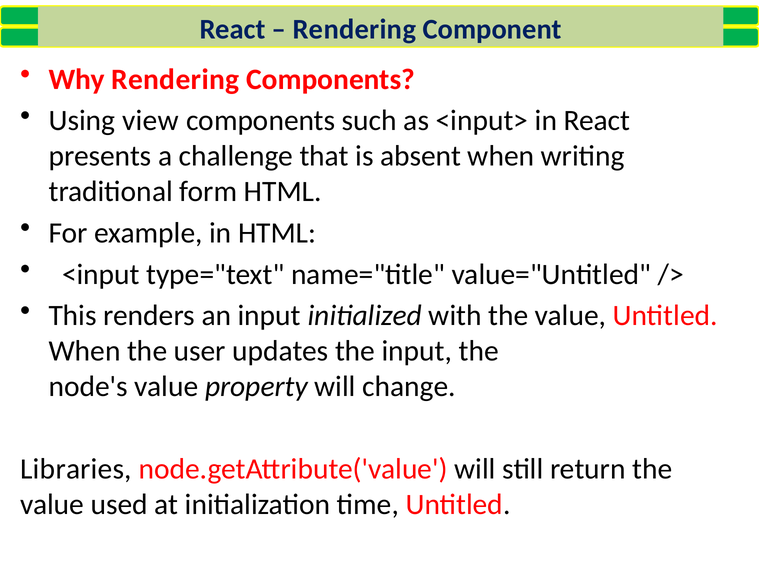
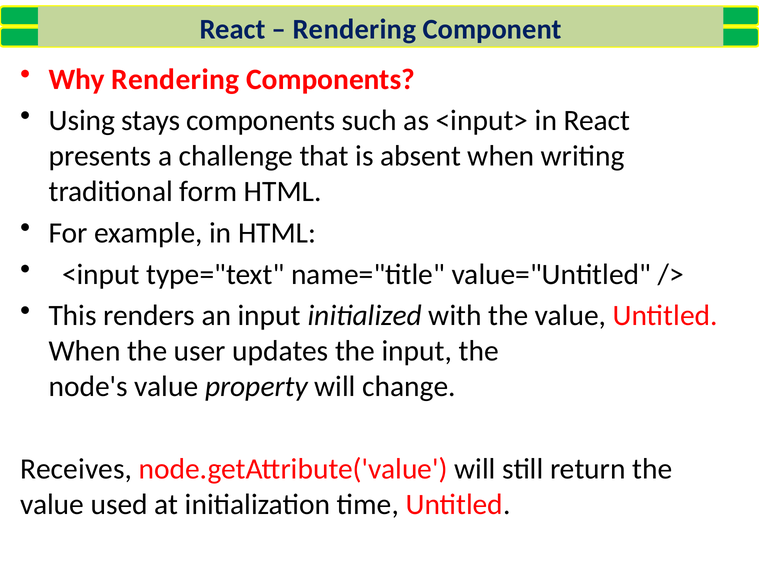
view: view -> stays (151, 121)
Libraries: Libraries -> Receives (76, 469)
